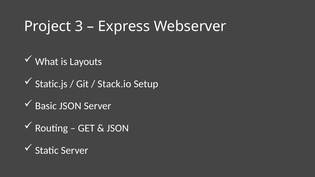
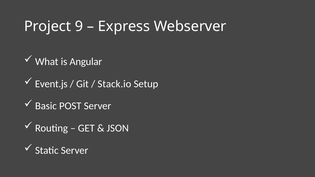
3: 3 -> 9 (79, 26)
Layouts: Layouts -> Angular (86, 62)
Static.js: Static.js -> Event.js (51, 84)
Basic JSON: JSON -> POST (70, 106)
